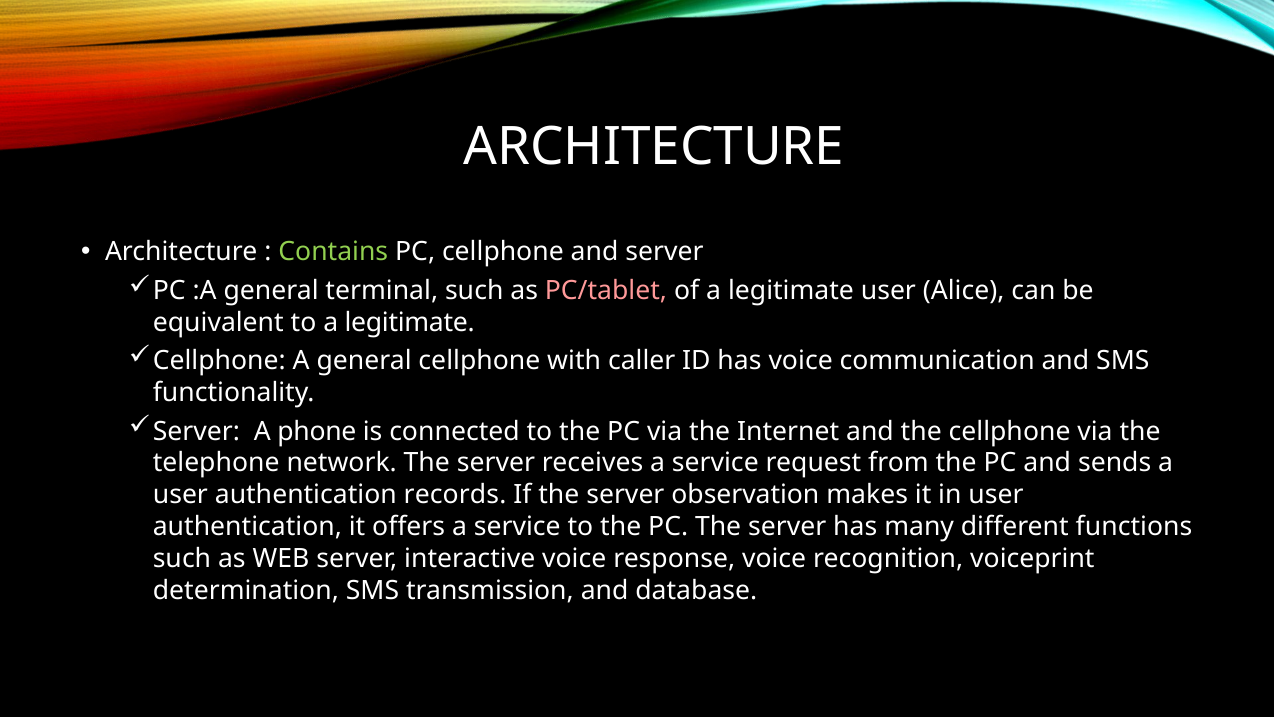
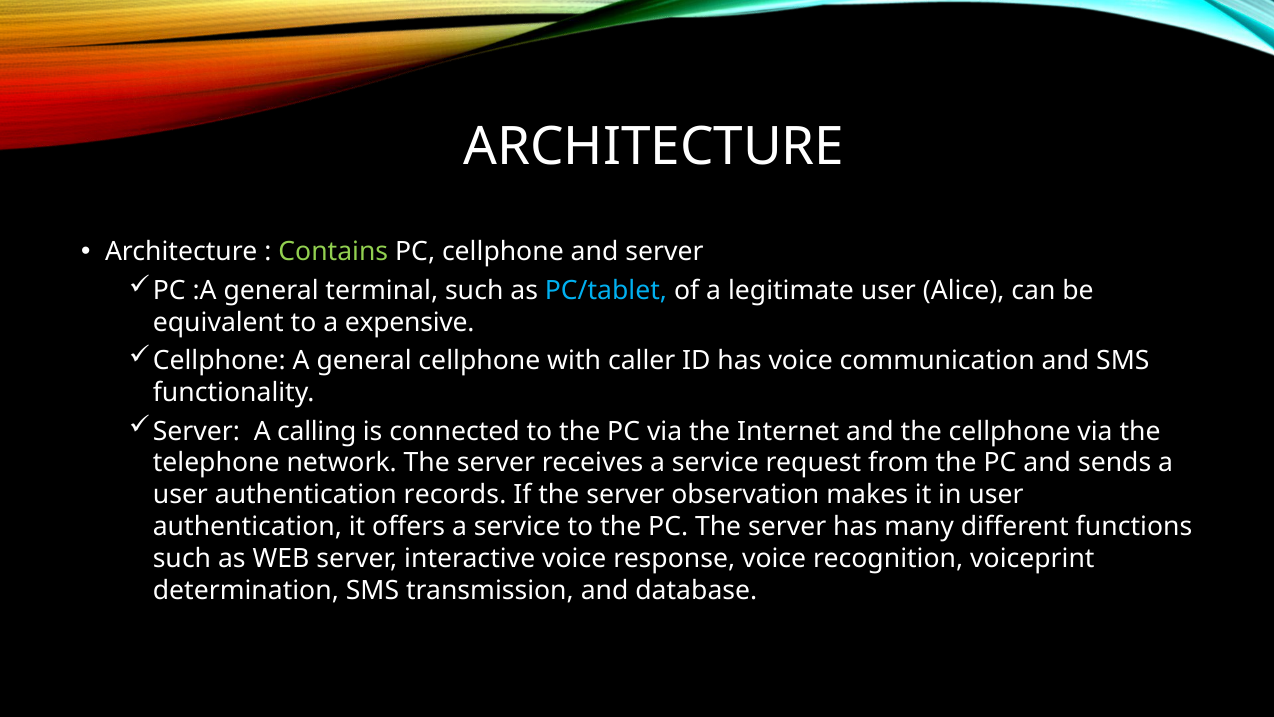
PC/tablet colour: pink -> light blue (606, 290)
to a legitimate: legitimate -> expensive (410, 322)
phone: phone -> calling (317, 431)
